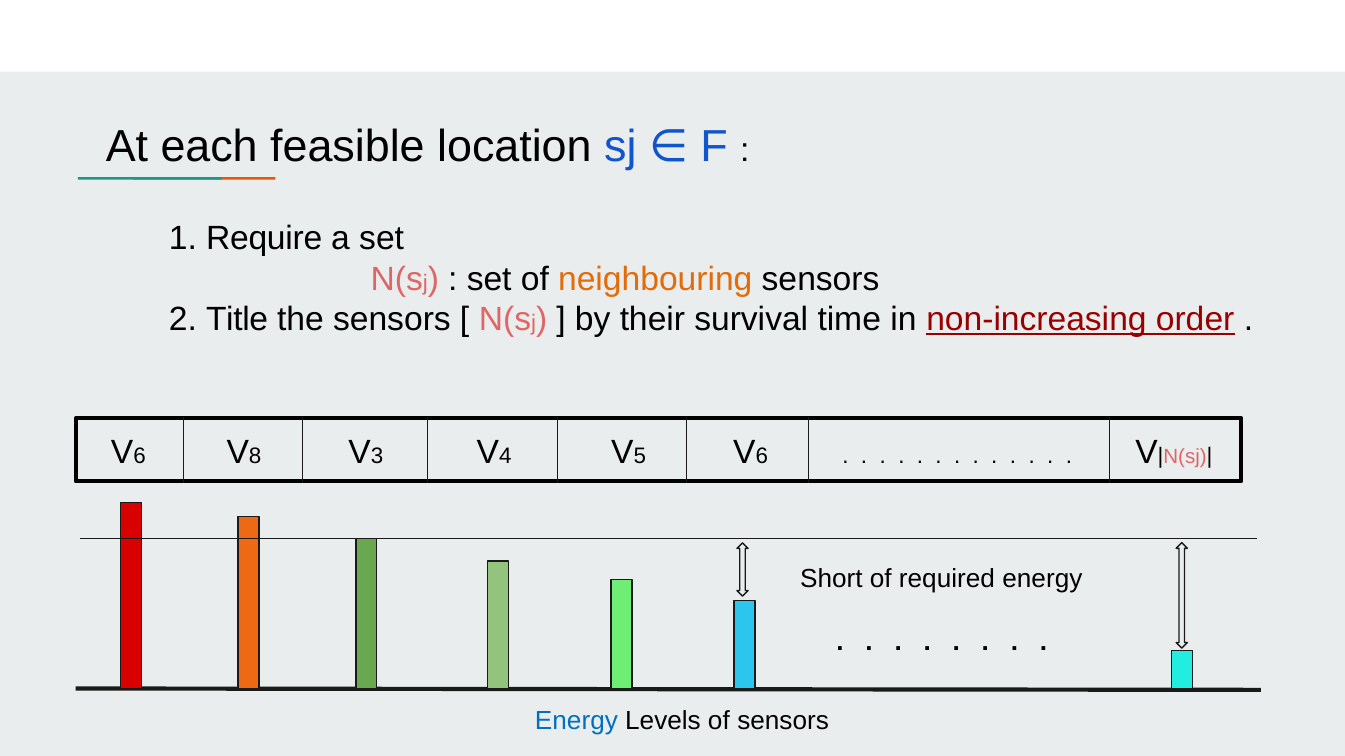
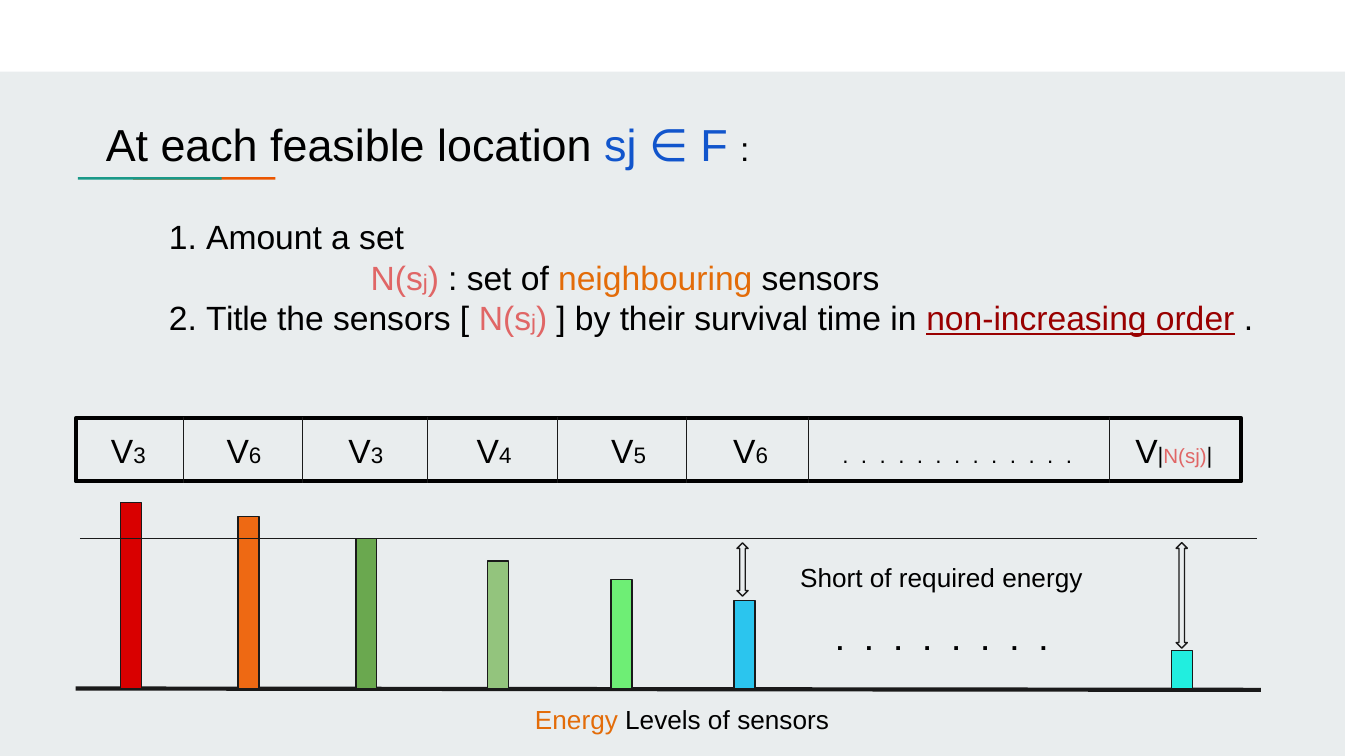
Require: Require -> Amount (264, 239)
6: 6 -> 3 (140, 456)
8: 8 -> 6 (255, 456)
Energy colour: blue -> orange (576, 721)
